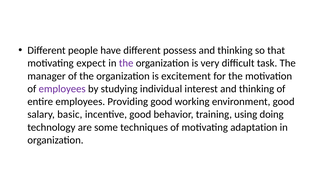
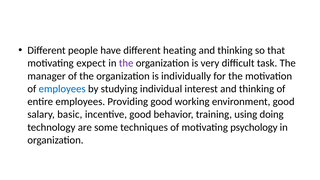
possess: possess -> heating (180, 50)
excitement: excitement -> individually (186, 76)
employees colour: purple -> blue (62, 89)
adaptation: adaptation -> psychology (254, 127)
